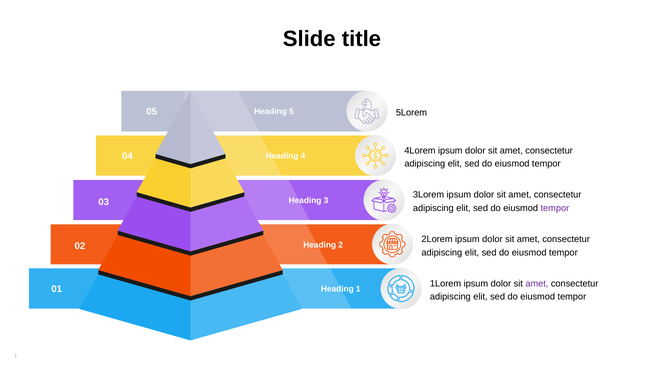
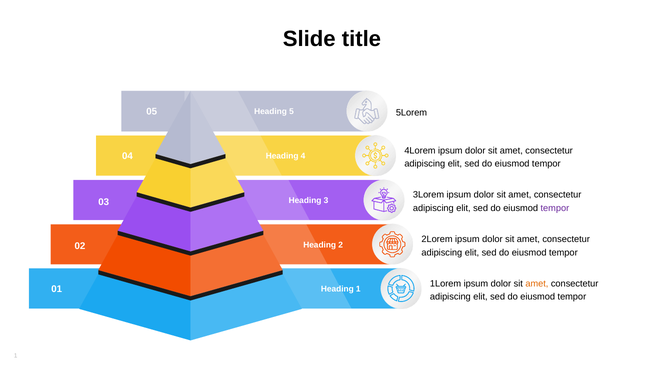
amet colour: purple -> orange (537, 284)
